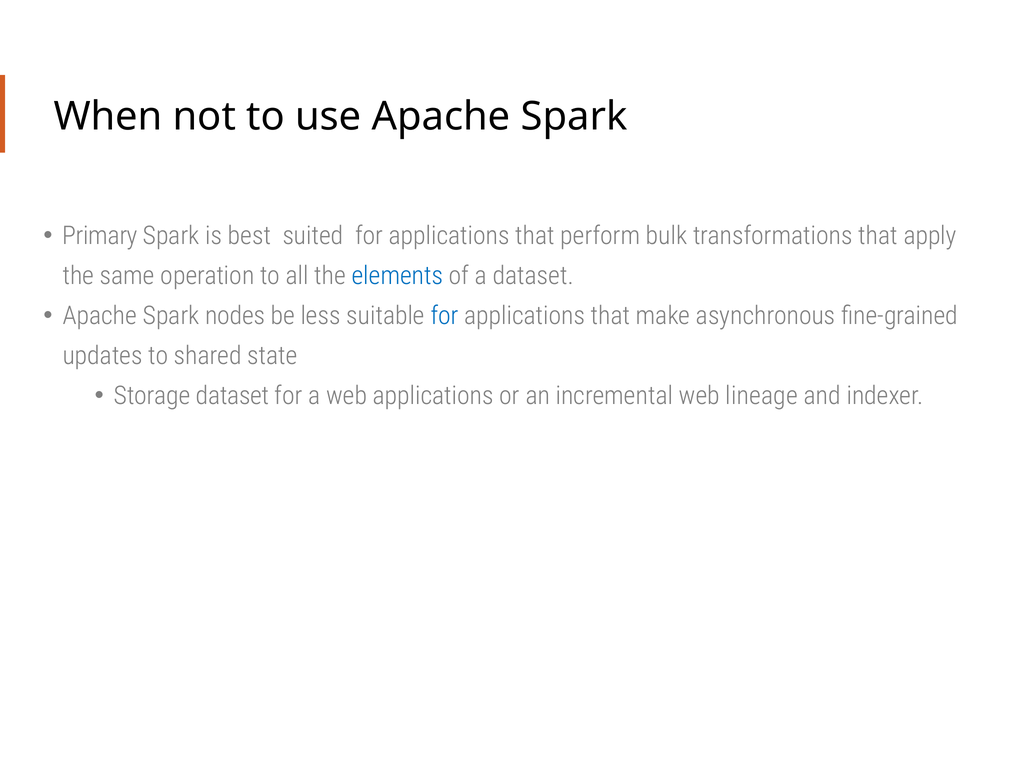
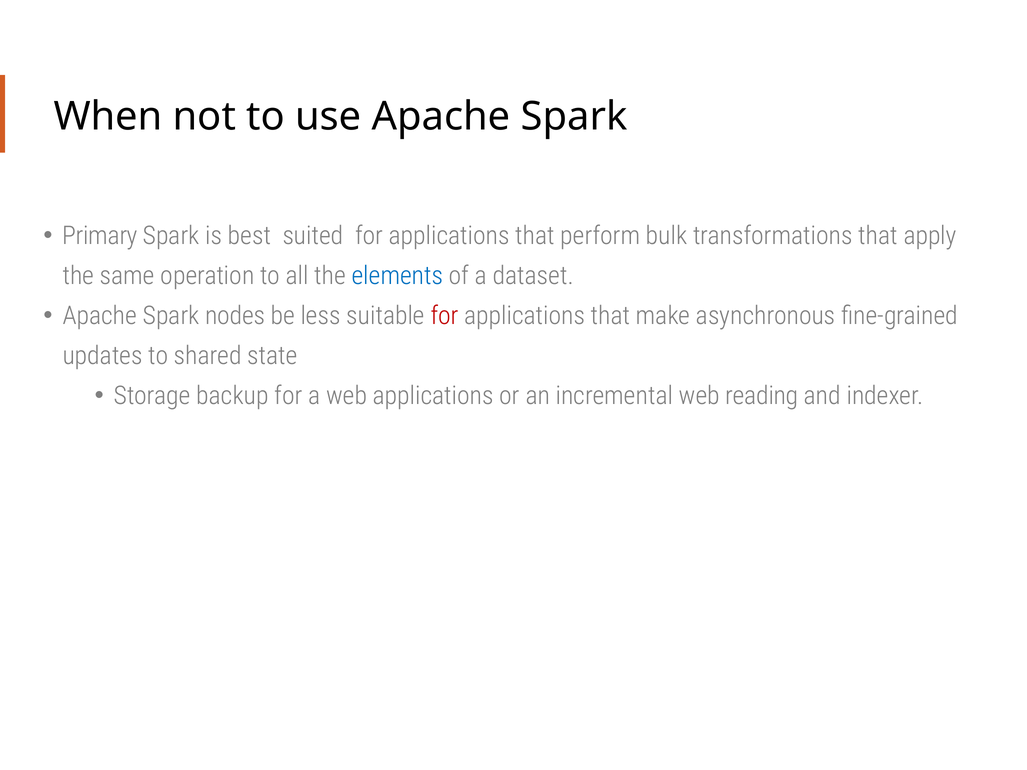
for colour: blue -> red (445, 316)
Storage dataset: dataset -> backup (232, 396)
lineage: lineage -> reading (762, 396)
